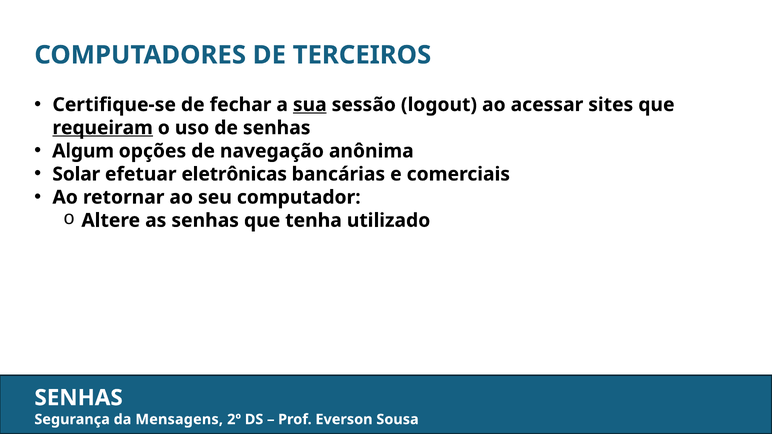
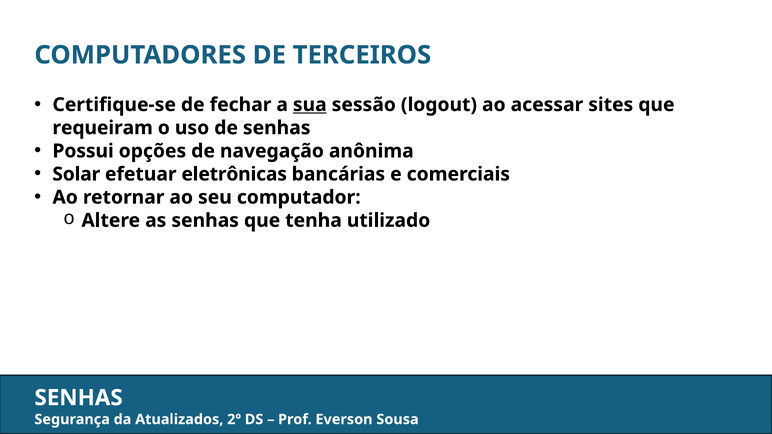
requeiram underline: present -> none (103, 128)
Algum: Algum -> Possui (83, 151)
Mensagens: Mensagens -> Atualizados (179, 420)
